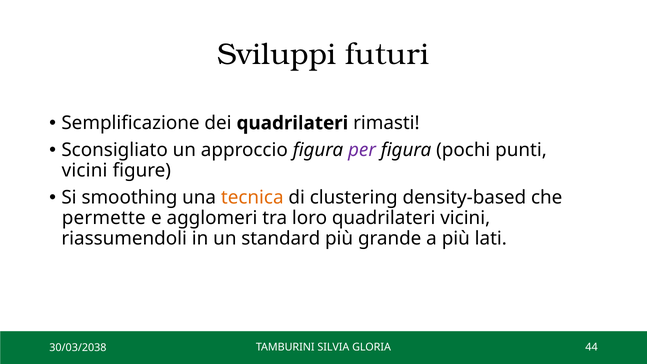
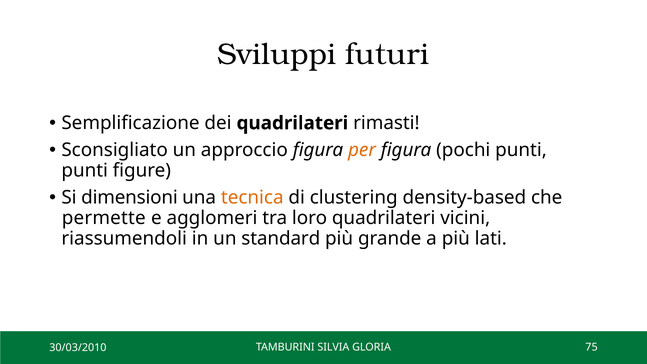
per colour: purple -> orange (362, 150)
vicini: vicini -> punti (85, 171)
smoothing: smoothing -> dimensioni (130, 198)
44: 44 -> 75 (592, 347)
30/03/2038: 30/03/2038 -> 30/03/2010 (78, 348)
